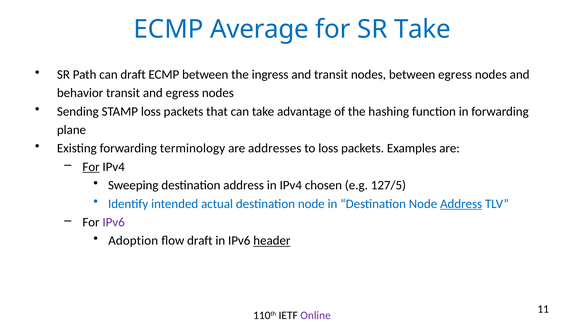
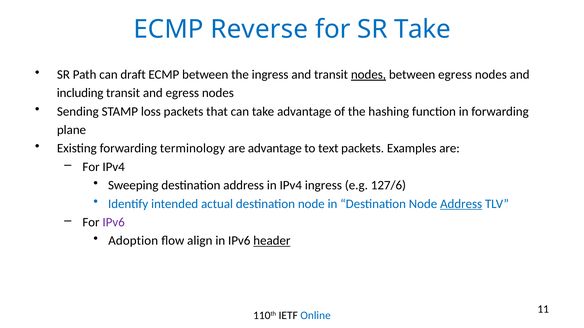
Average: Average -> Reverse (259, 29)
nodes underline: none -> present (369, 75)
behavior: behavior -> including (80, 93)
are addresses: addresses -> advantage (275, 149)
to loss: loss -> text (328, 149)
For underline: present -> none (91, 167)
IPv4 chosen: chosen -> ingress (323, 186)
127/5: 127/5 -> 127/6 (388, 186)
flow draft: draft -> align (200, 241)
Online colour: purple -> blue (316, 316)
